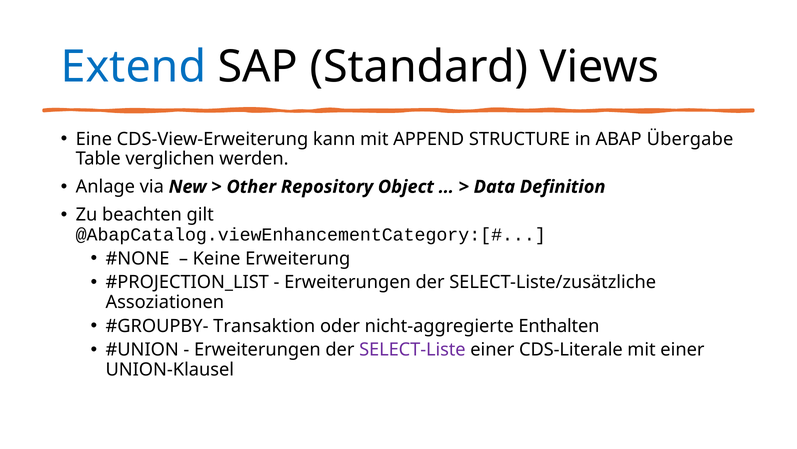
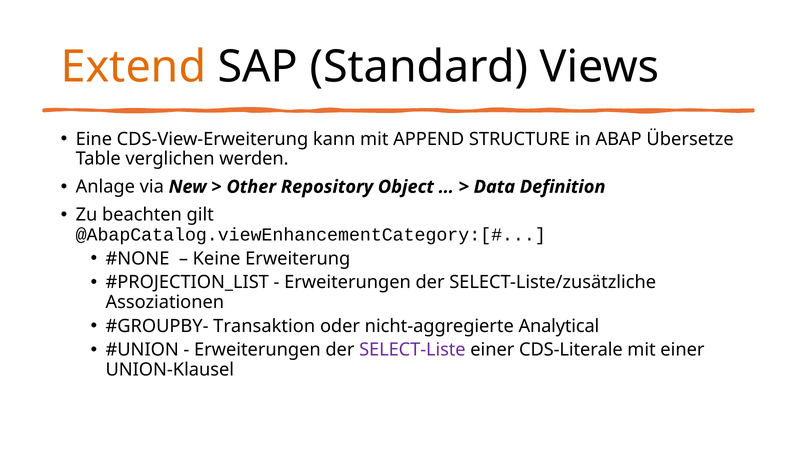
Extend colour: blue -> orange (133, 67)
Übergabe: Übergabe -> Übersetze (690, 139)
Enthalten: Enthalten -> Analytical (559, 325)
